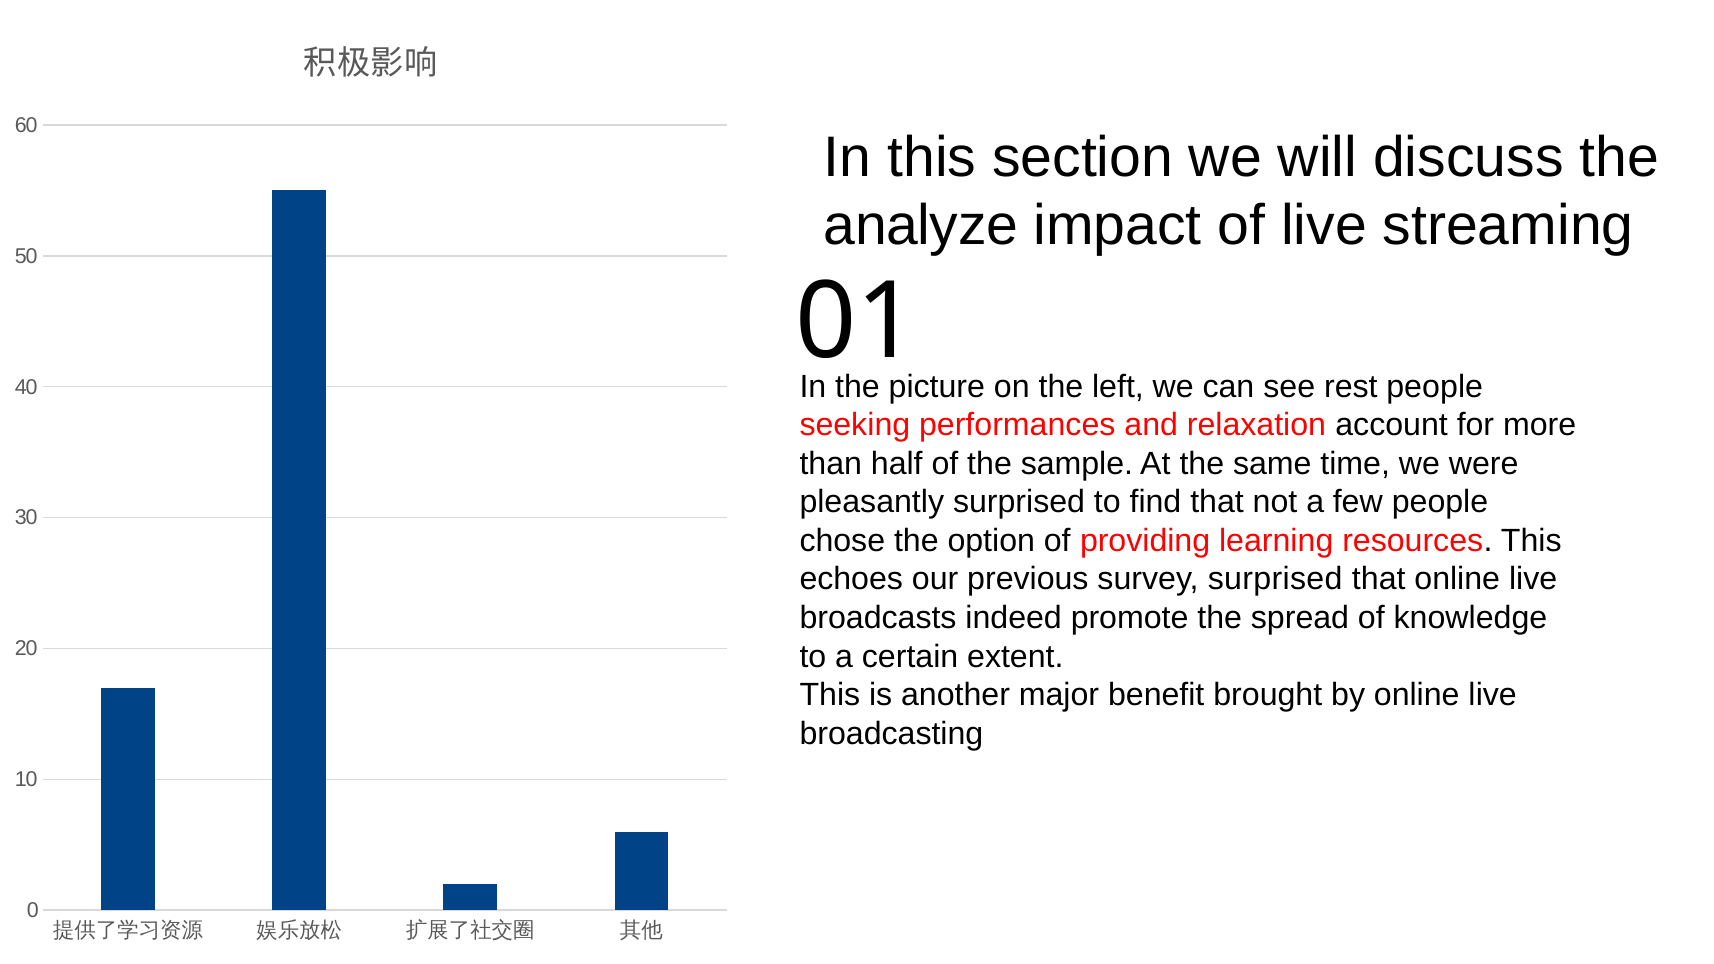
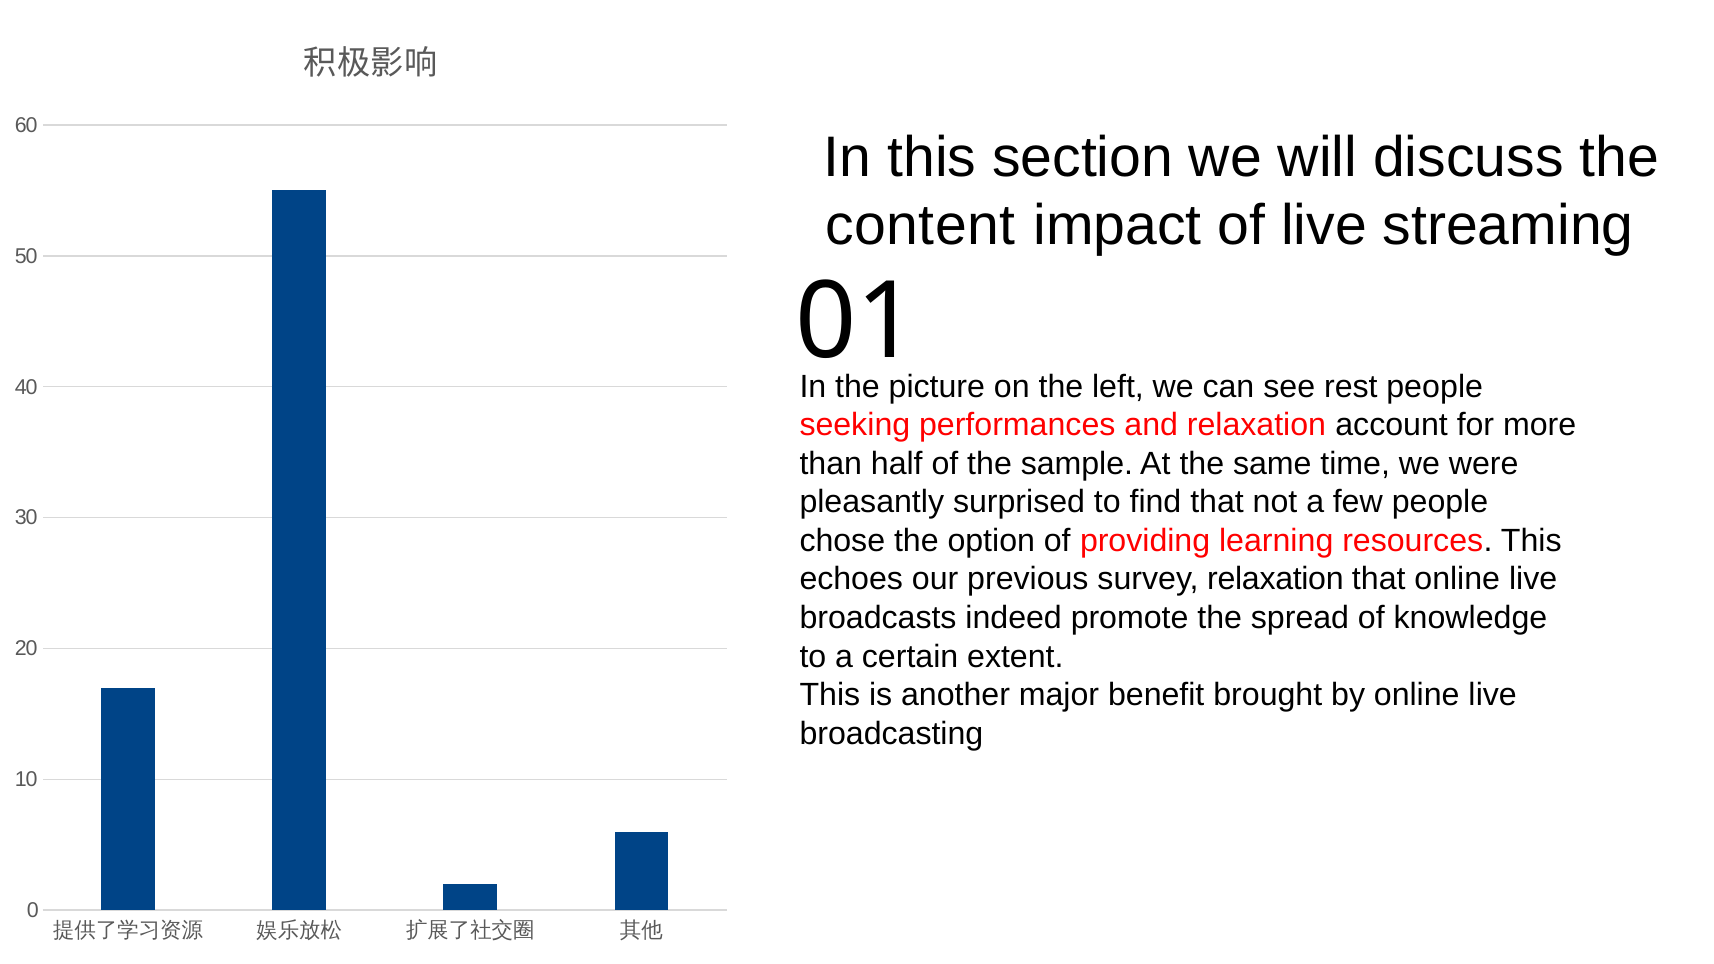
analyze: analyze -> content (920, 226)
survey surprised: surprised -> relaxation (1275, 579)
